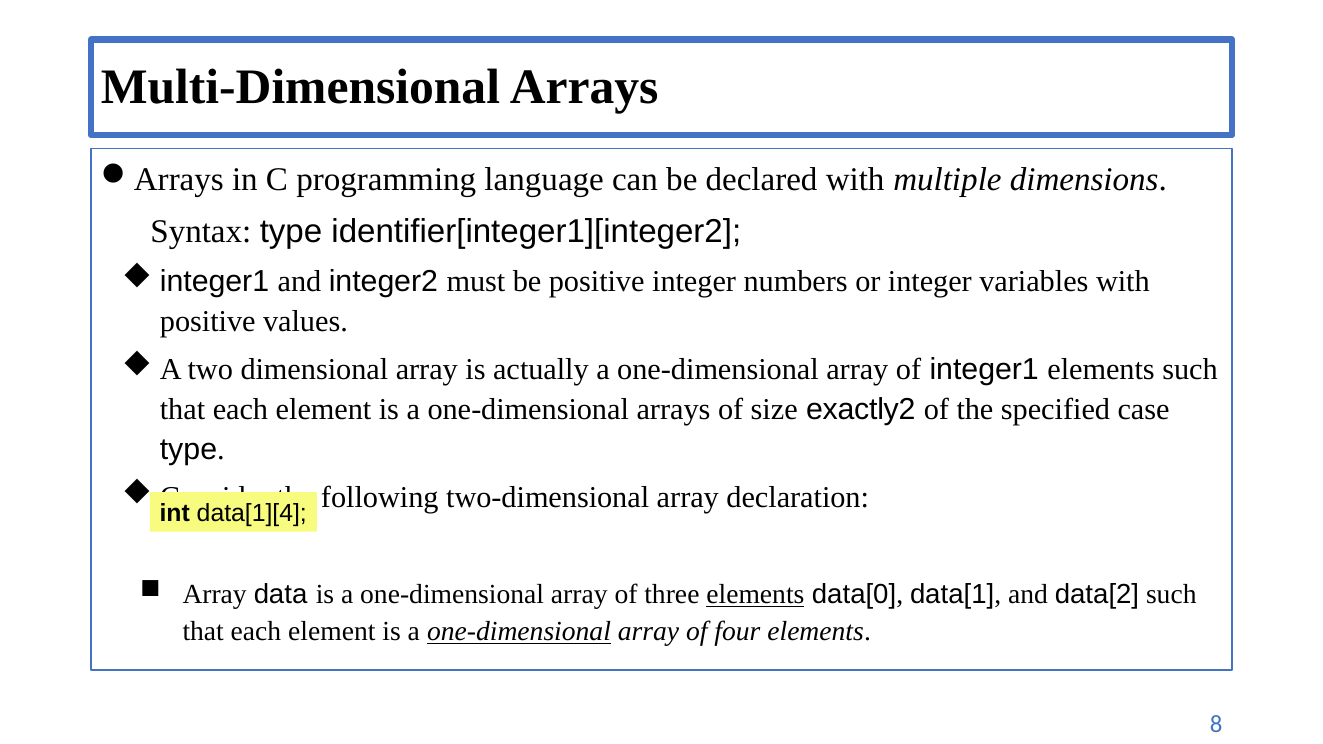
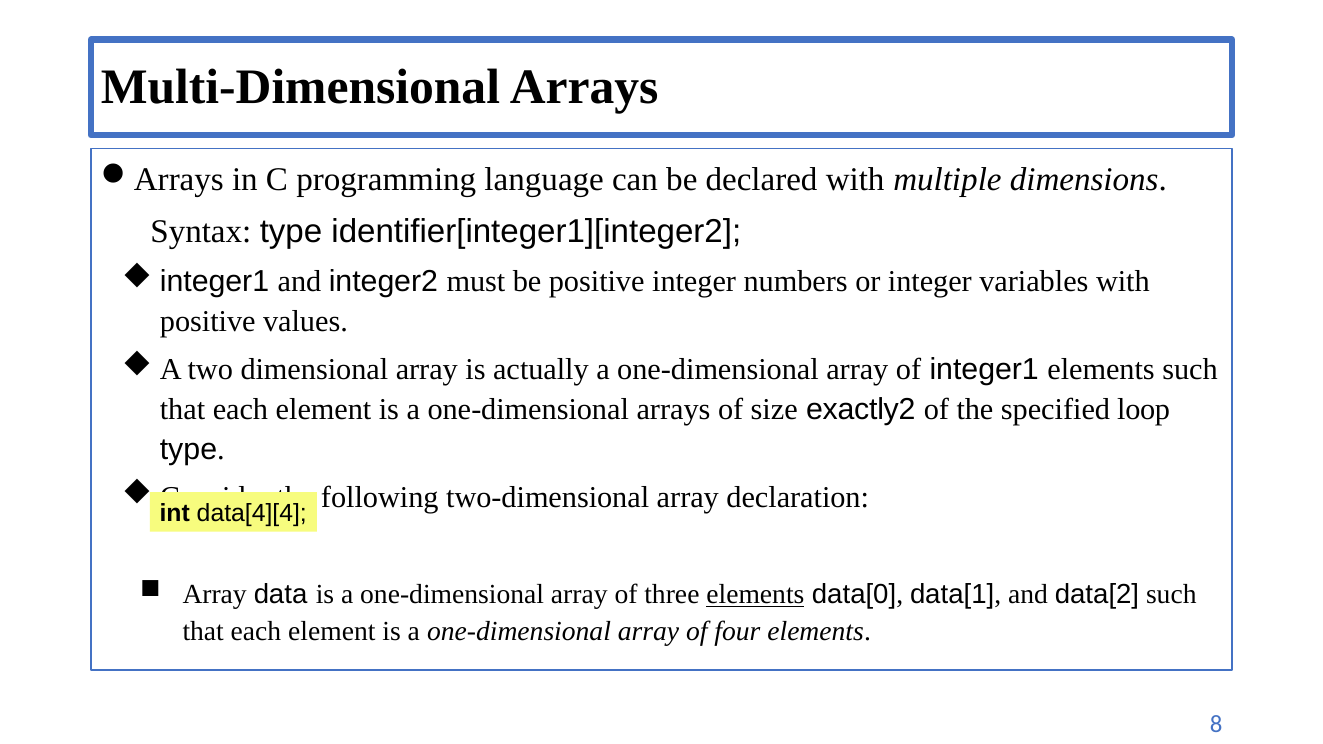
case: case -> loop (1144, 409)
data[1][4: data[1][4 -> data[4][4 (252, 514)
one-dimensional underline: present -> none (519, 632)
